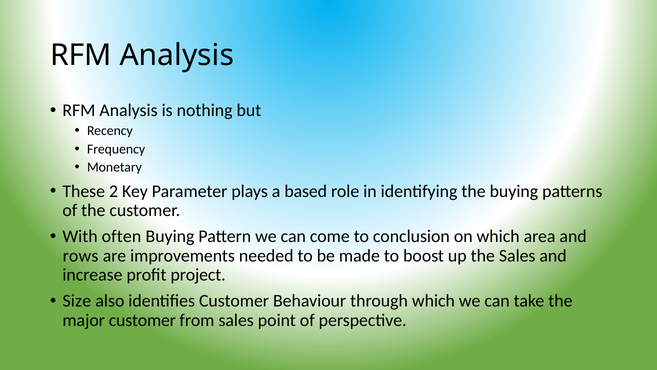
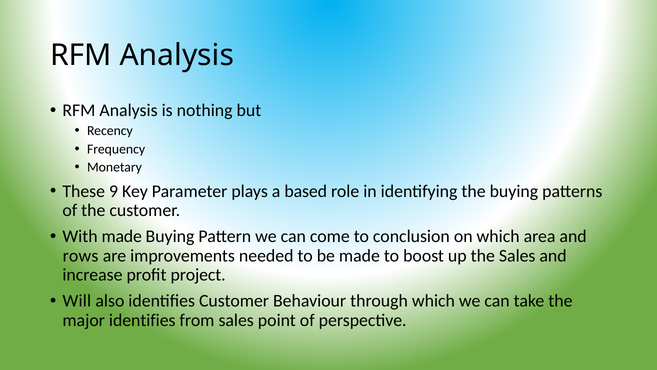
2: 2 -> 9 (114, 191)
With often: often -> made (122, 236)
Size: Size -> Will (77, 301)
major customer: customer -> identifies (142, 320)
